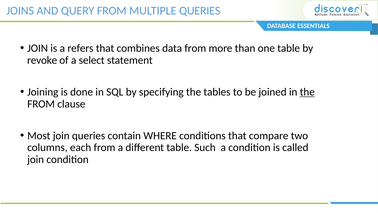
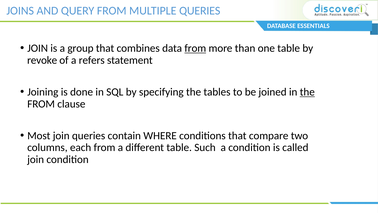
refers: refers -> group (80, 48)
from underline: none -> present (195, 48)
select: select -> refers (92, 60)
